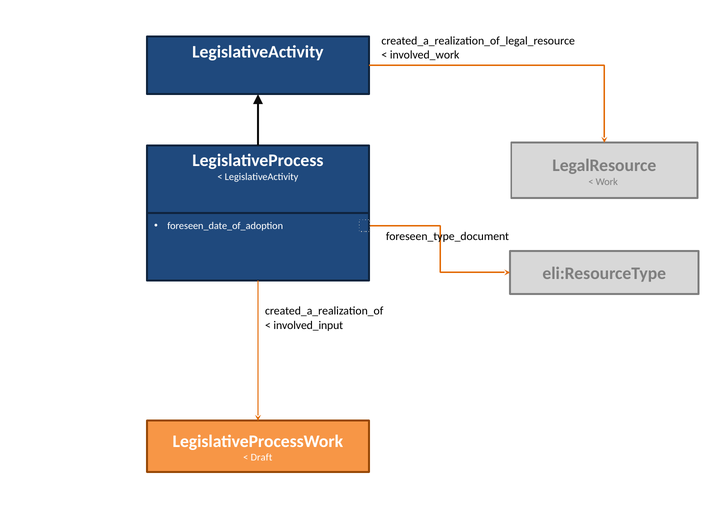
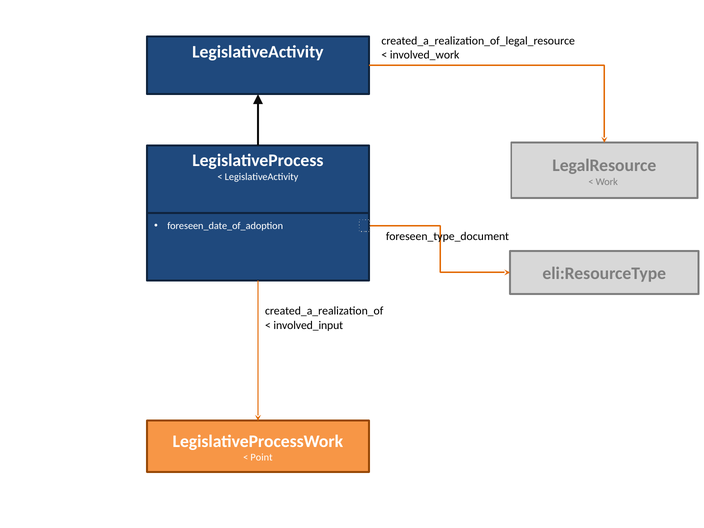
Draft: Draft -> Point (262, 458)
